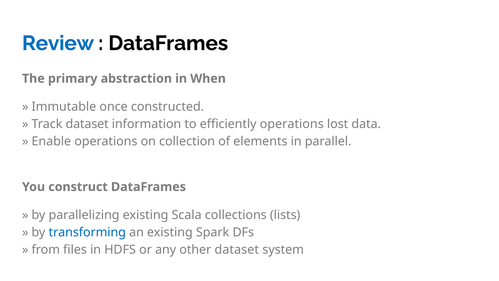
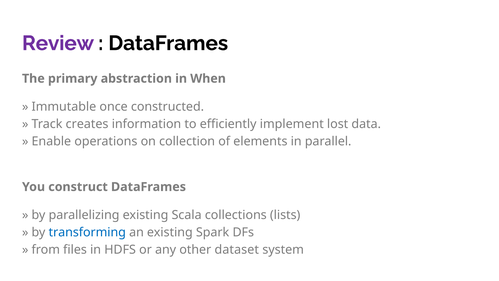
Review colour: blue -> purple (58, 43)
Track dataset: dataset -> creates (87, 124)
efficiently operations: operations -> implement (292, 124)
